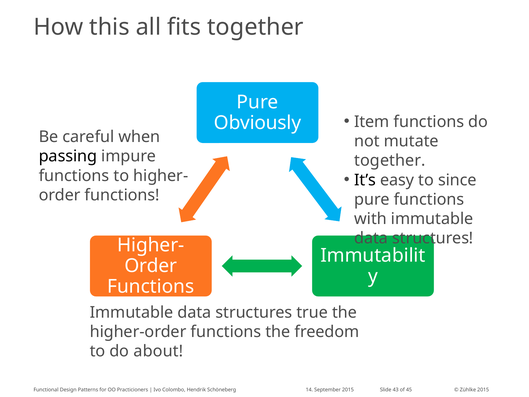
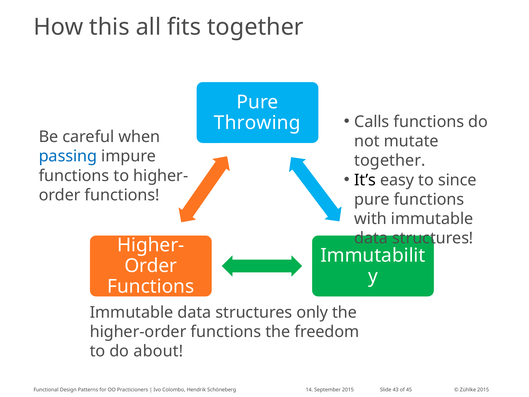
Item: Item -> Calls (372, 122)
Obviously: Obviously -> Throwing (257, 123)
passing colour: black -> blue (68, 156)
true: true -> only (312, 312)
